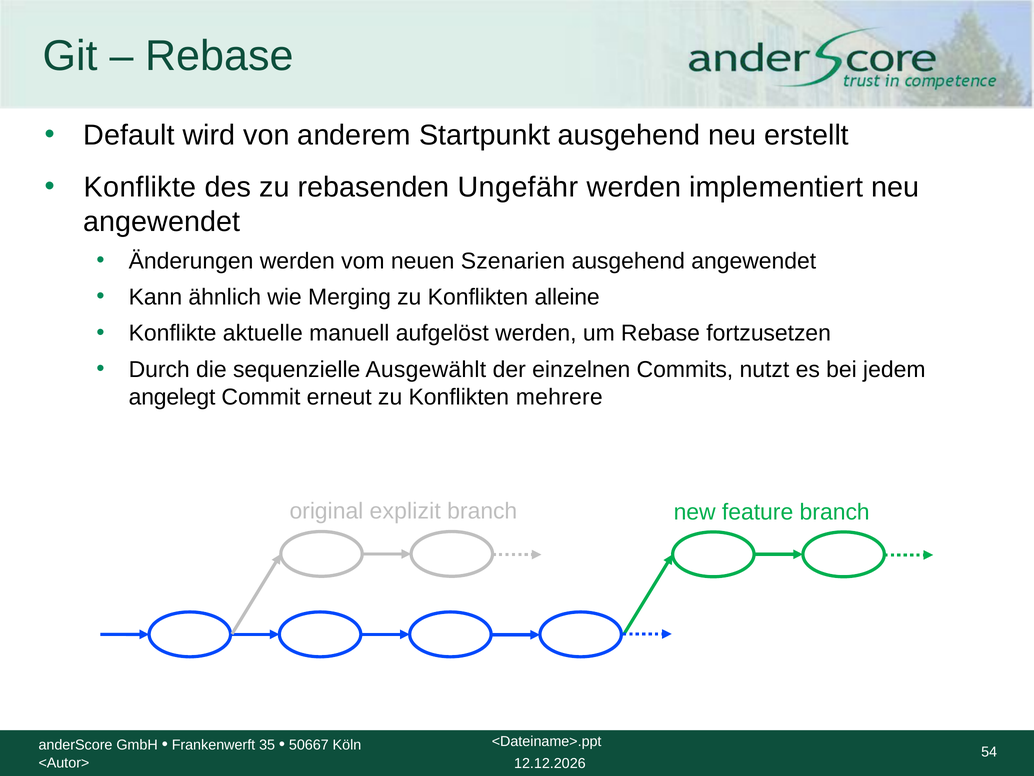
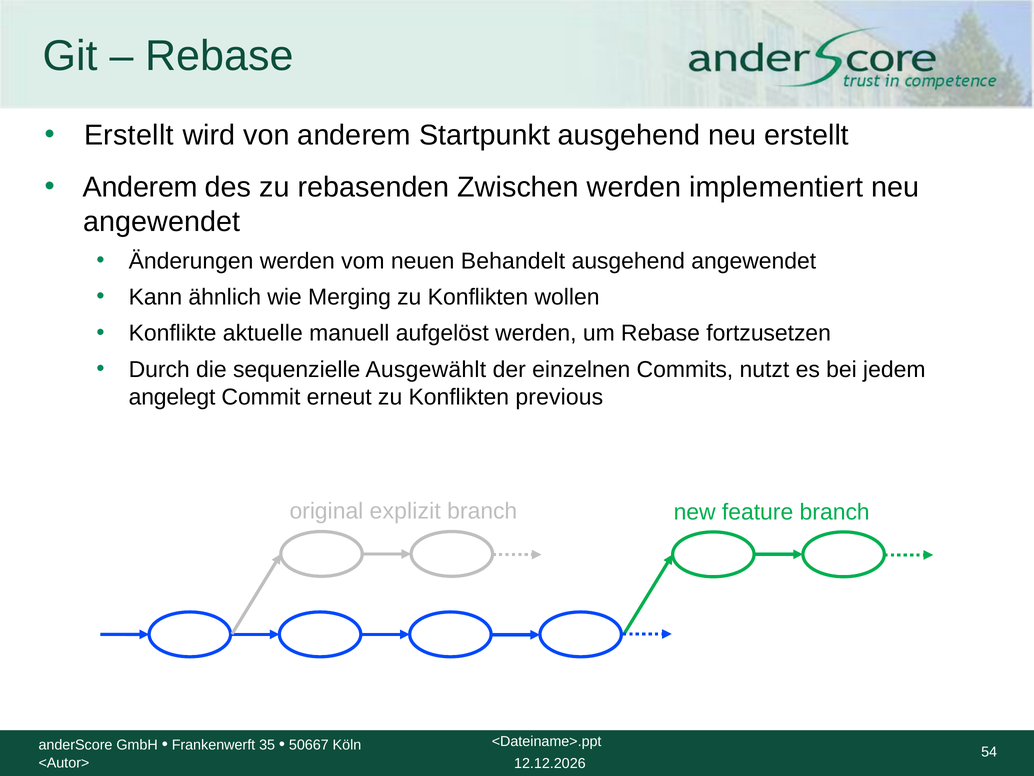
Default: Default -> Erstellt (129, 135)
Konflikte: Konflikte -> Anderem (140, 187)
Ungefähr: Ungefähr -> Zwischen (518, 187)
Szenarien: Szenarien -> Behandelt (513, 261)
alleine: alleine -> wollen (567, 297)
mehrere: mehrere -> previous (559, 397)
